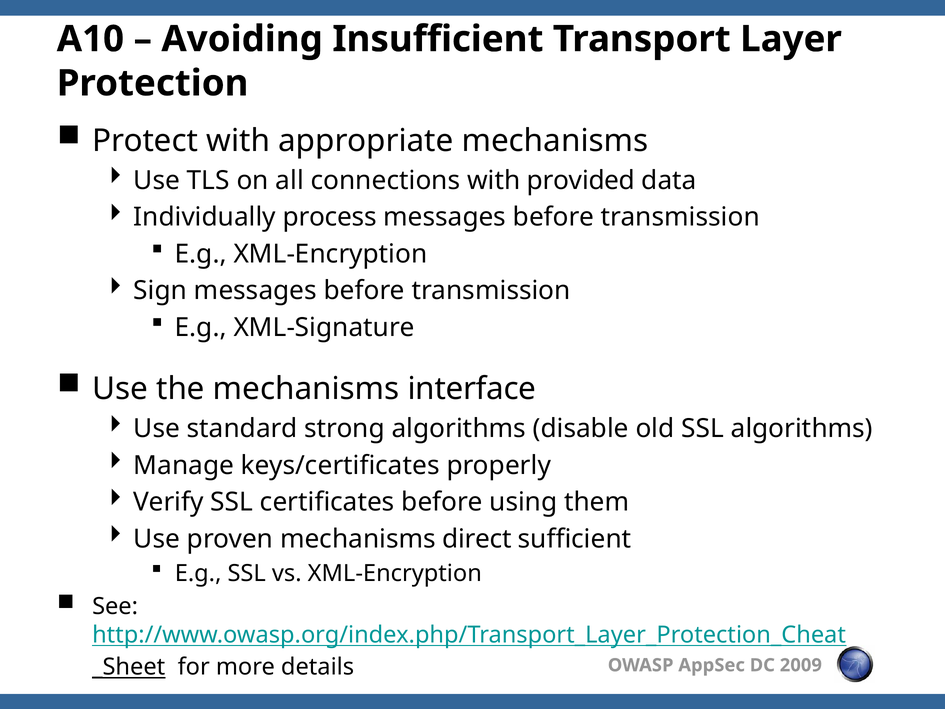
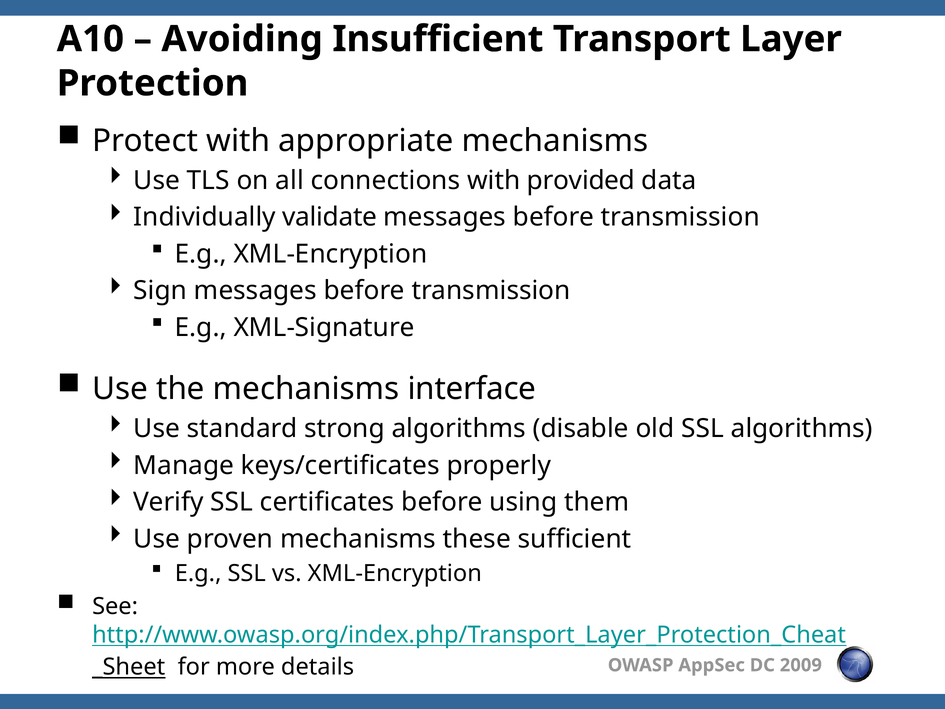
process: process -> validate (330, 217)
direct: direct -> these (477, 539)
